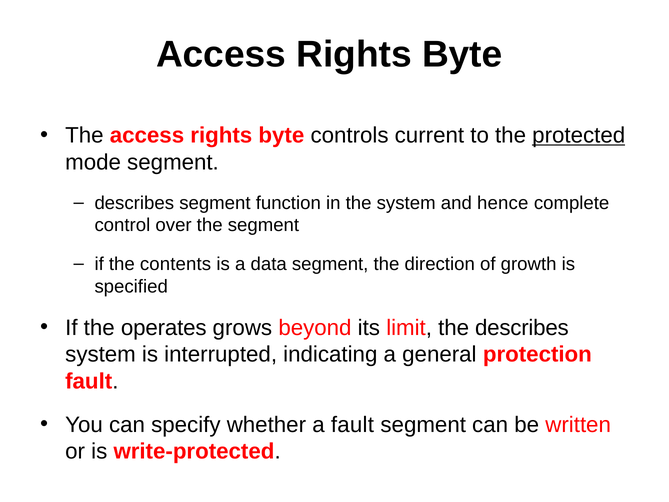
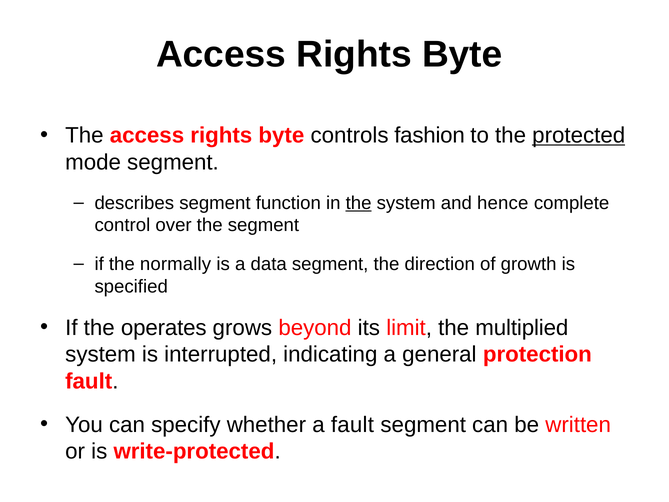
current: current -> fashion (430, 135)
the underline: none -> present (359, 203)
contents: contents -> normally (176, 264)
the describes: describes -> multiplied (522, 328)
